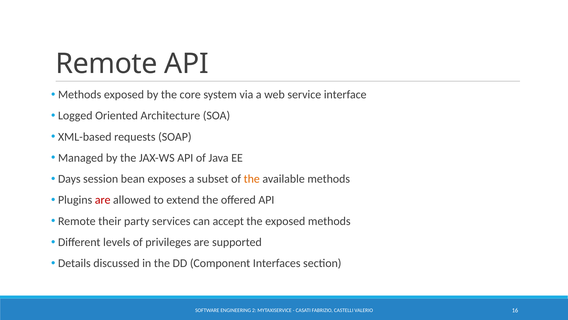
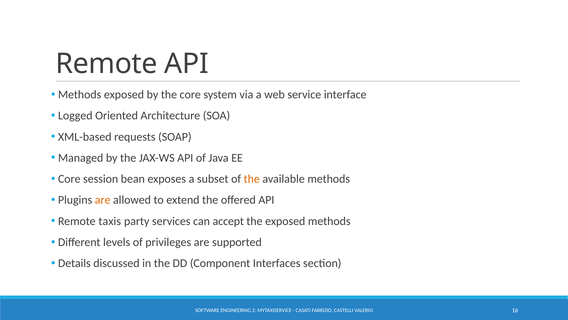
Days: Days -> Core (69, 179)
are colour: red -> orange (103, 200)
their: their -> taxis (110, 221)
